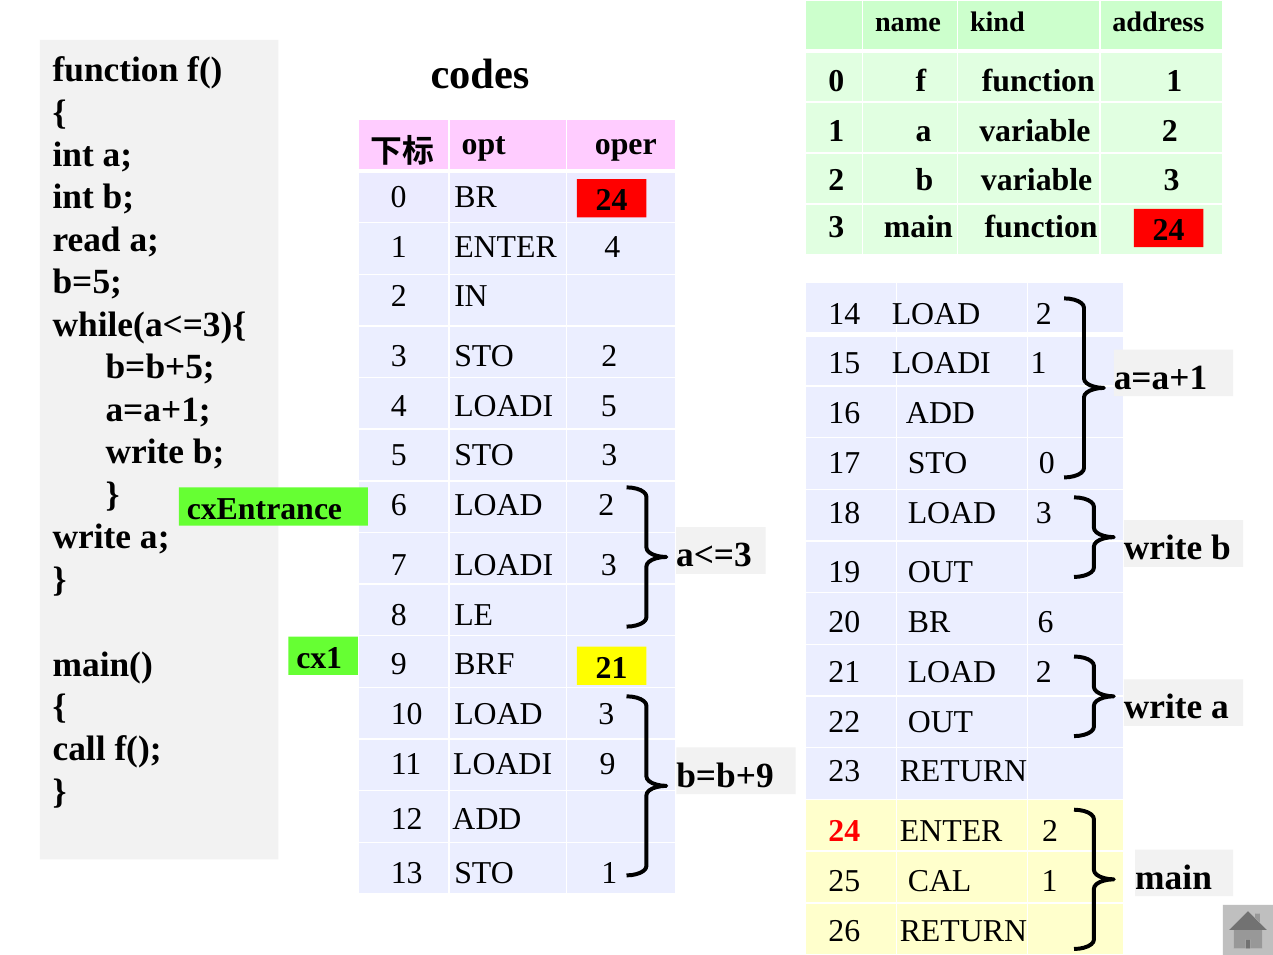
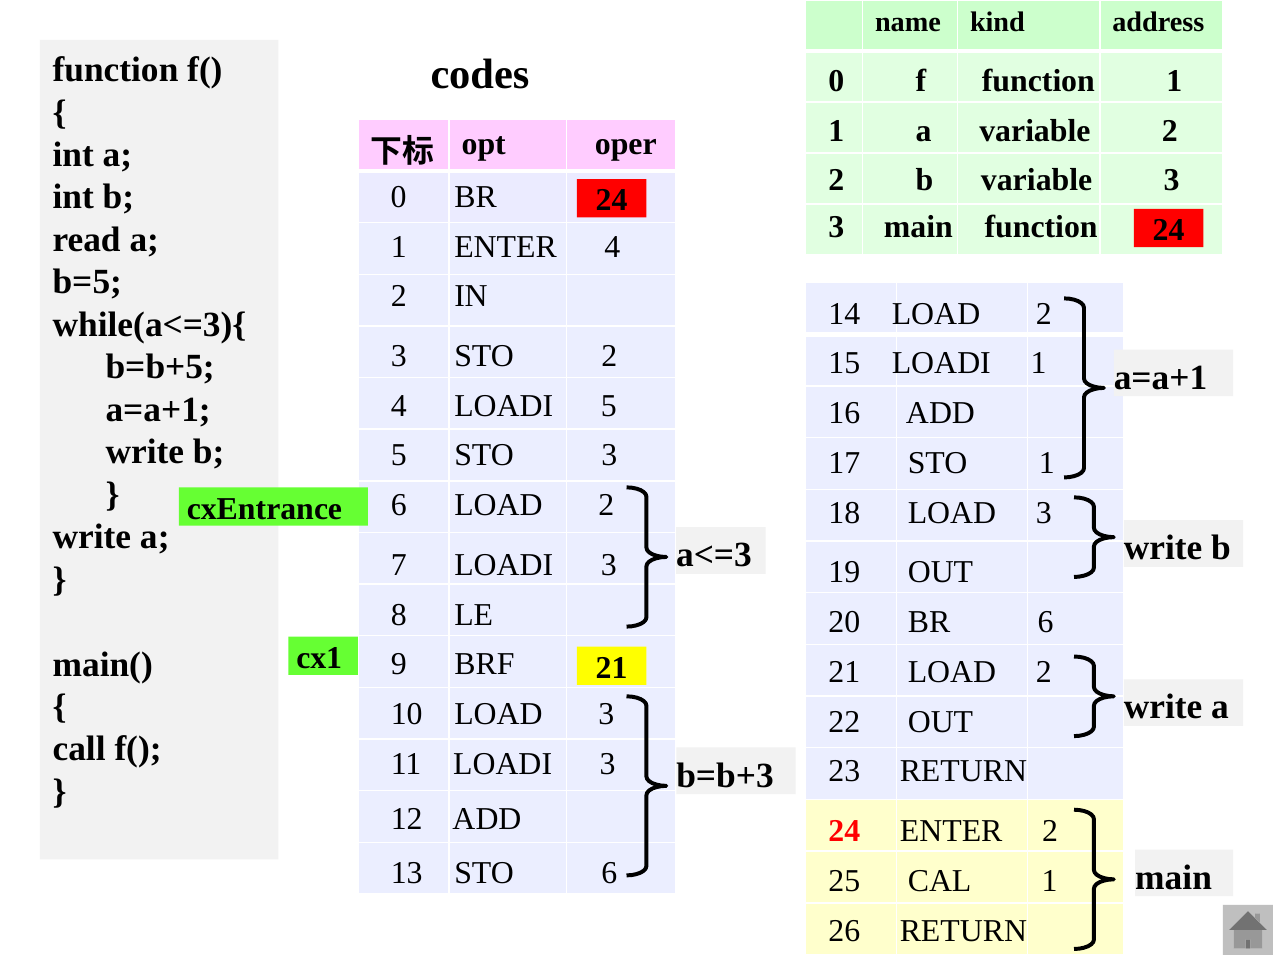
STO 0: 0 -> 1 (1047, 463)
11 LOADI 9: 9 -> 3 (608, 764)
b=b+9: b=b+9 -> b=b+3 (725, 775)
STO 1: 1 -> 6 (609, 873)
